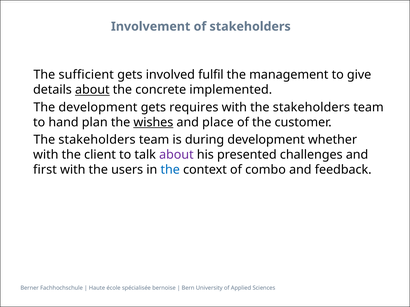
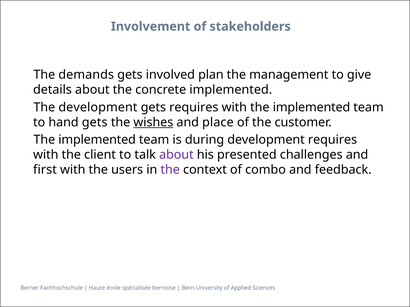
sufficient: sufficient -> demands (86, 75)
fulfil: fulfil -> plan (211, 75)
about underline: present -> none (92, 90)
the stakeholders: stakeholders -> implemented (312, 108)
hand plan: plan -> gets (95, 123)
stakeholders: stakeholders -> implemented (97, 140)
development whether: whether -> requires (333, 140)
the colour: blue -> purple (170, 170)
